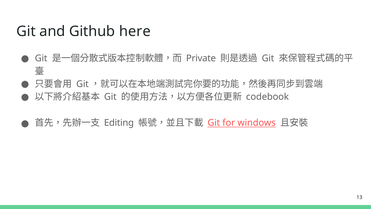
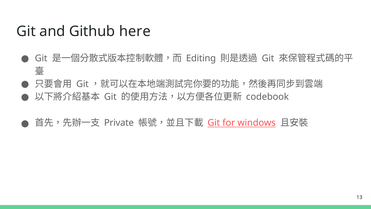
Private: Private -> Editing (201, 58)
Editing: Editing -> Private (119, 123)
